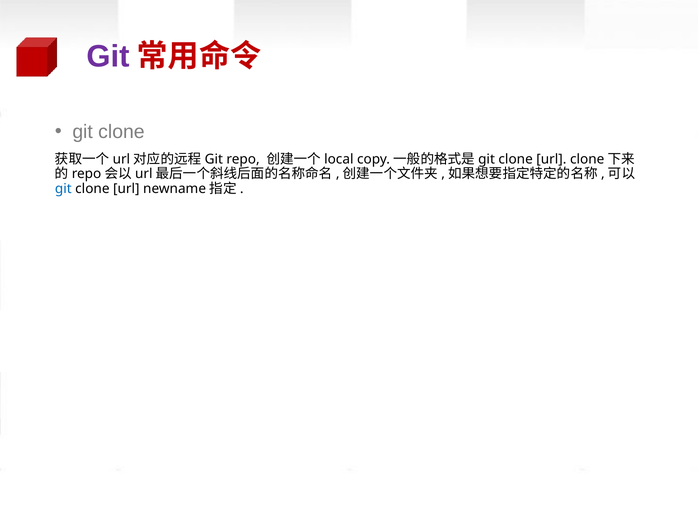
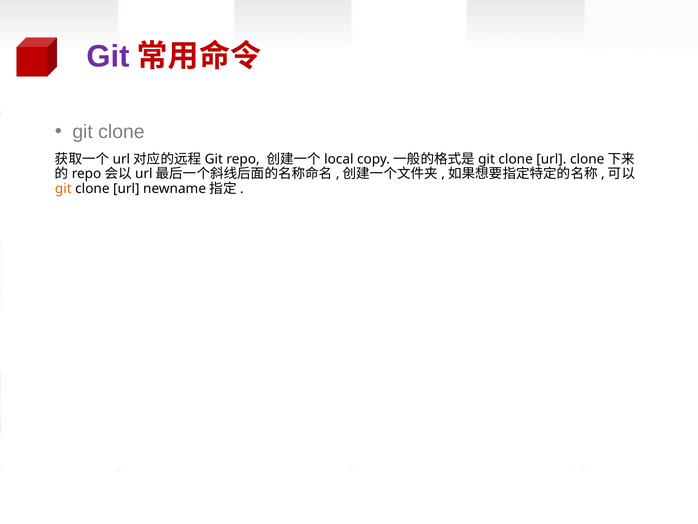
git colour: blue -> orange (63, 189)
